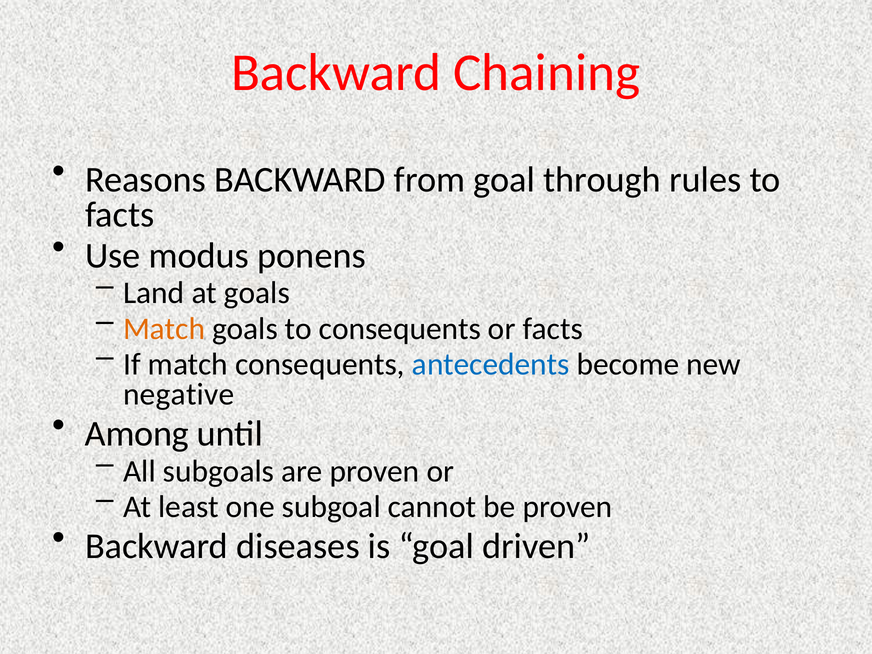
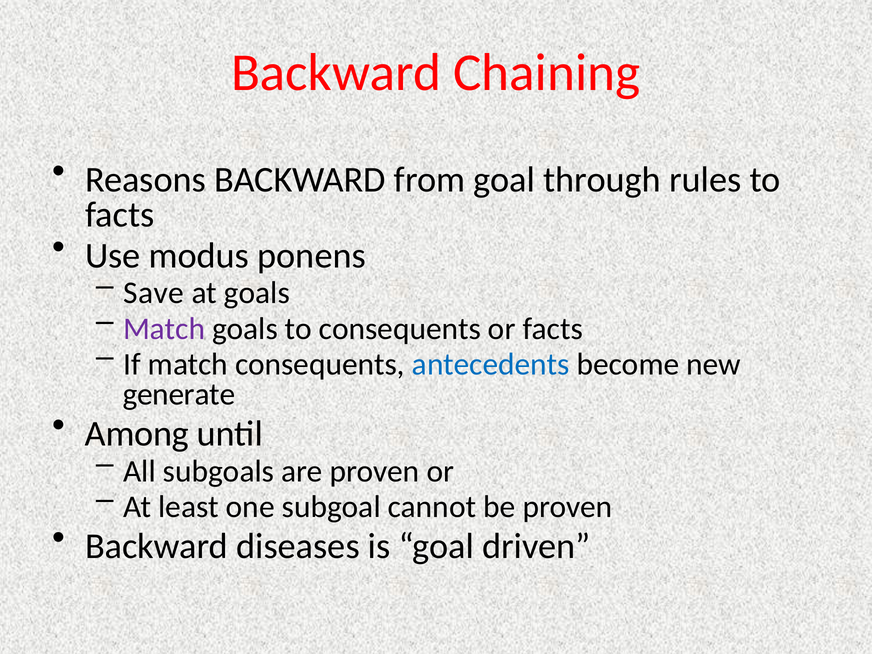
Land: Land -> Save (154, 293)
Match colour: orange -> purple (164, 329)
negative: negative -> generate (179, 395)
